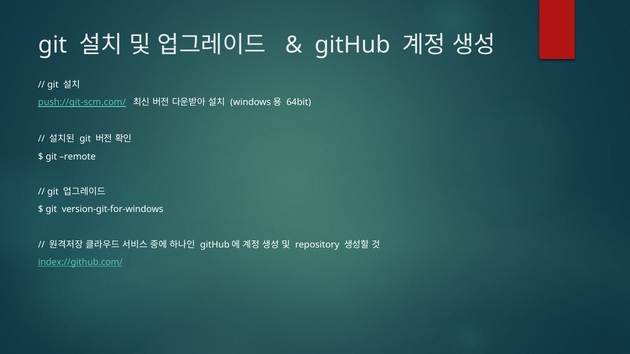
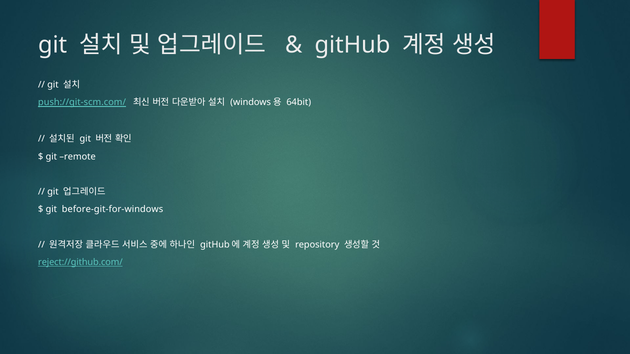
version-git-for-windows: version-git-for-windows -> before-git-for-windows (113, 209)
index://github.com/: index://github.com/ -> reject://github.com/ (80, 262)
